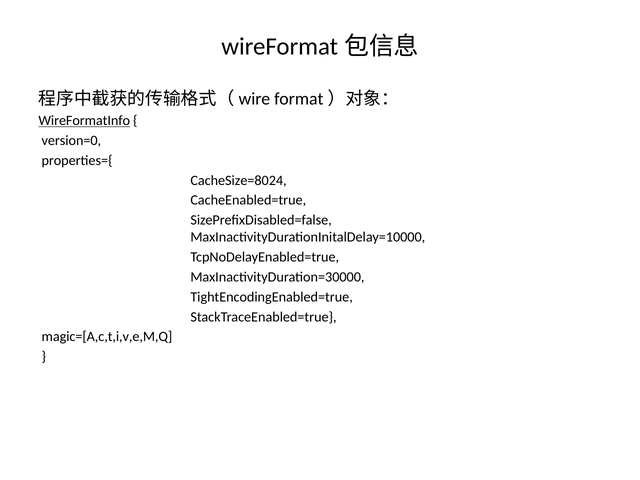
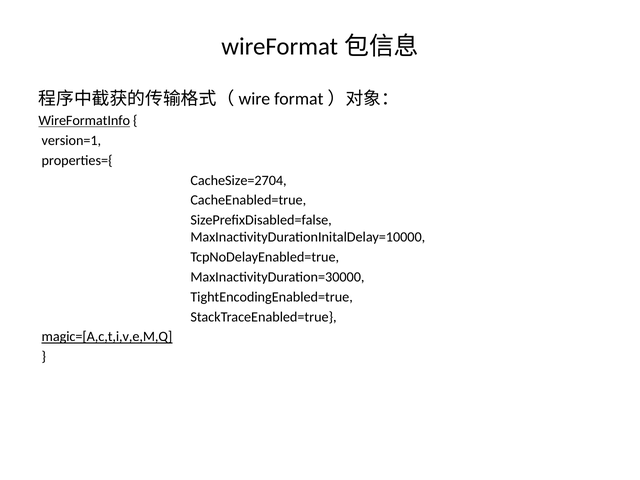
version=0: version=0 -> version=1 (71, 141)
CacheSize=8024: CacheSize=8024 -> CacheSize=2704 (239, 180)
magic=[A,c,t,i,v,e,M,Q underline: none -> present (107, 337)
